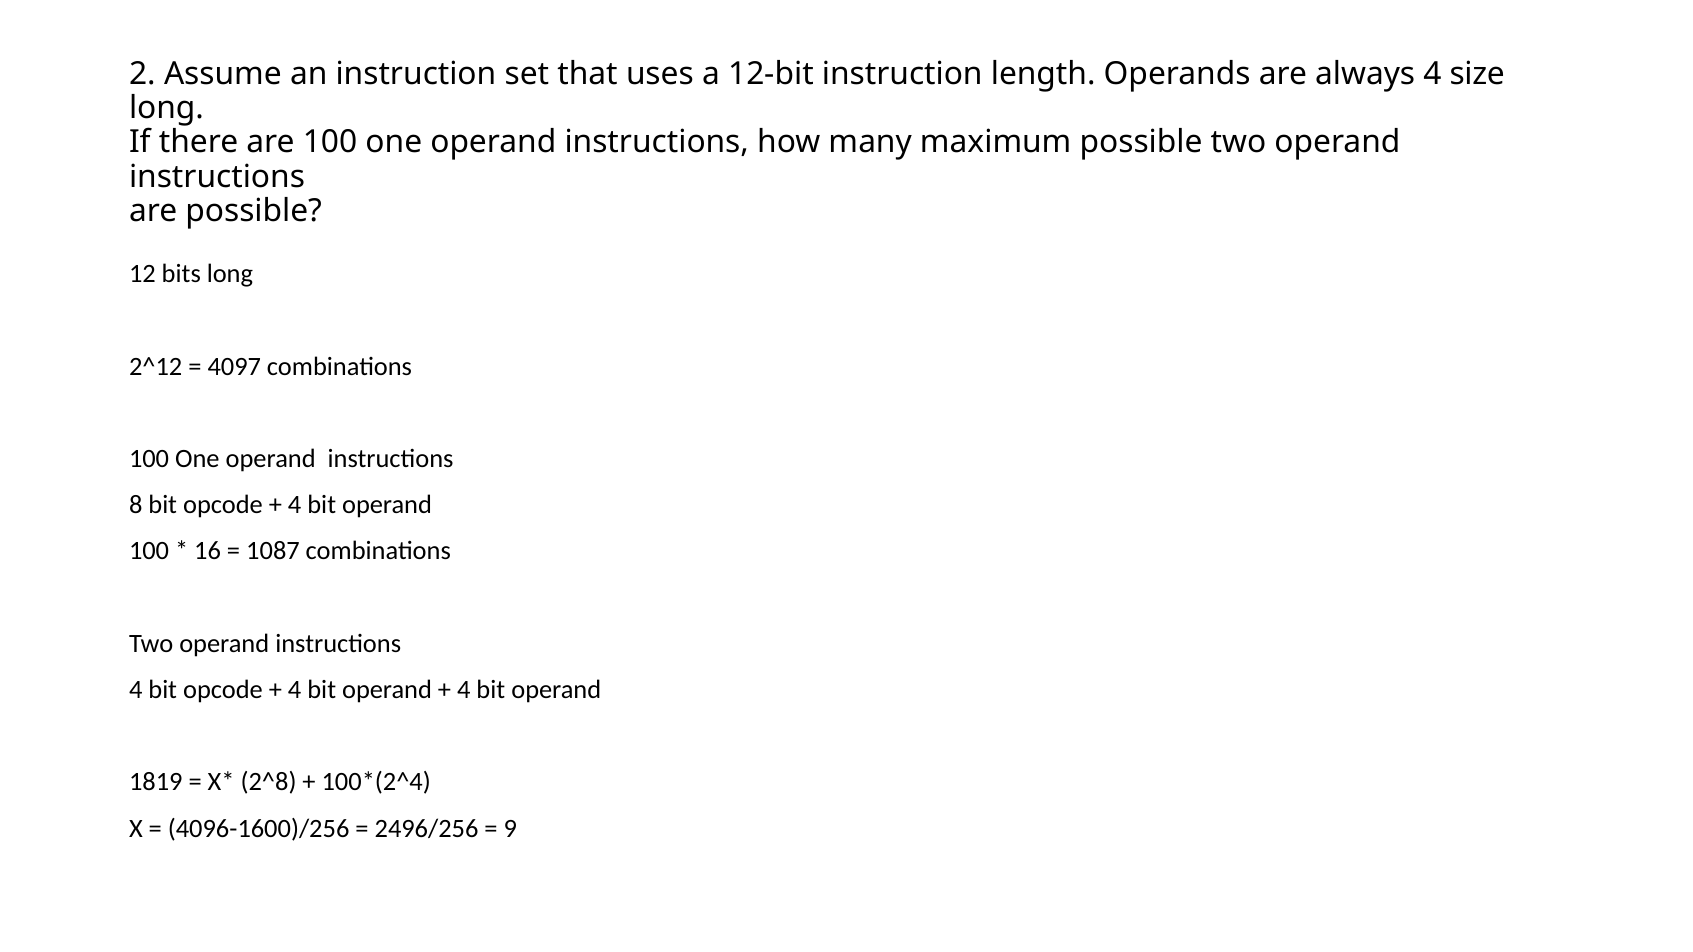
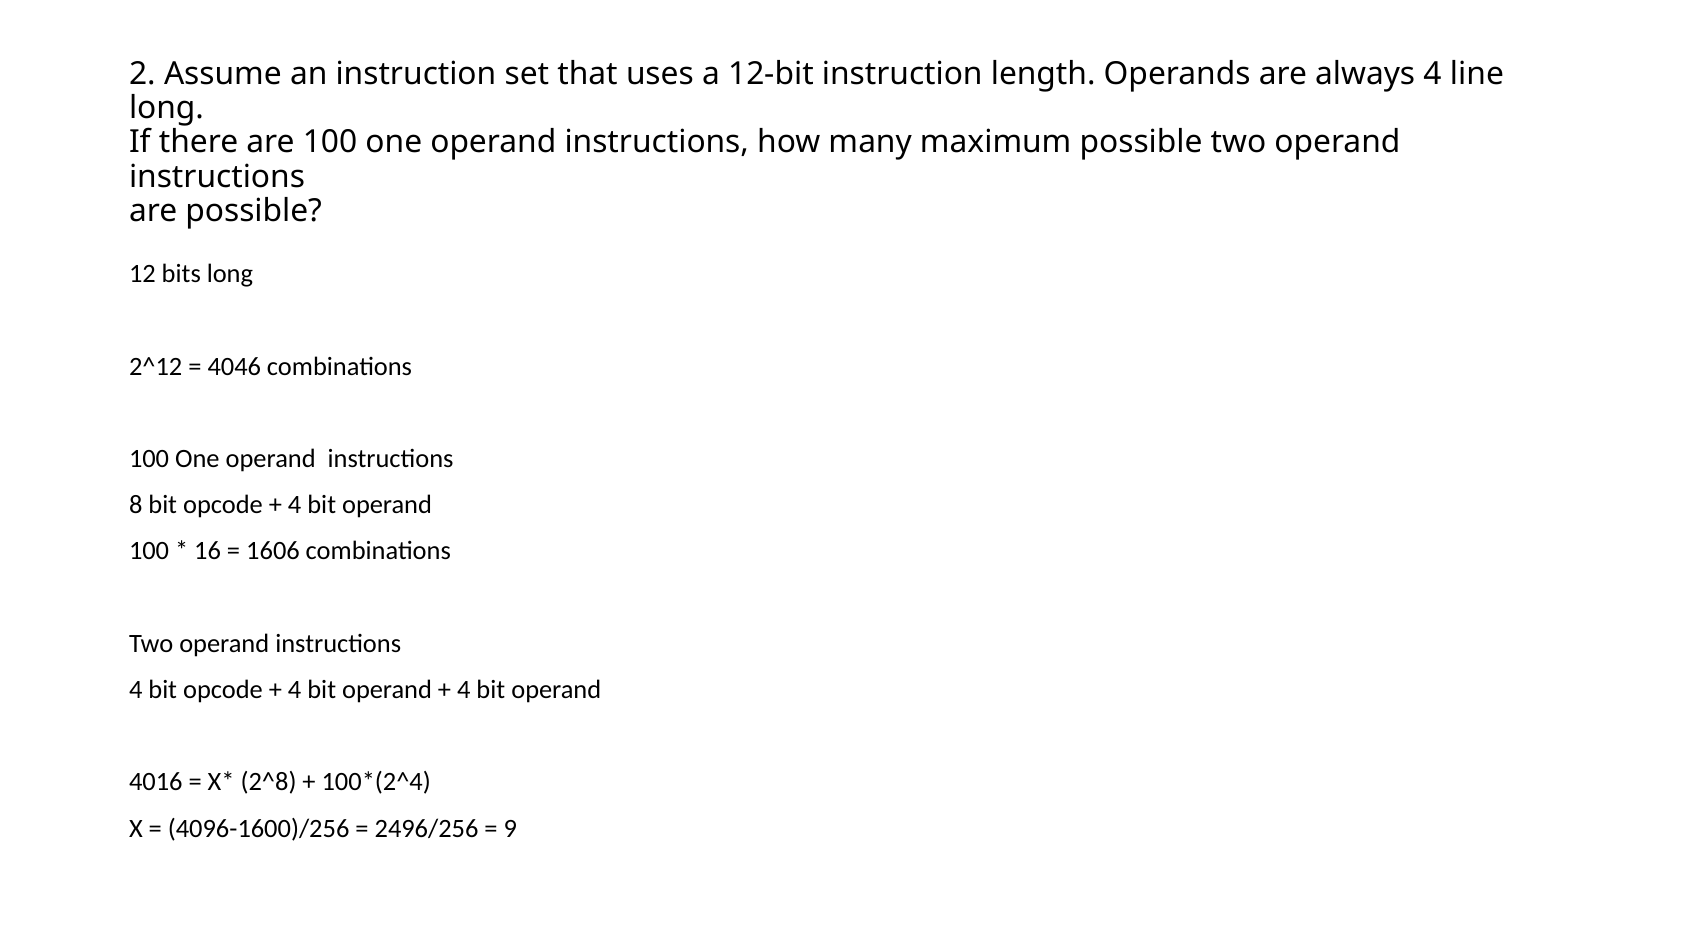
size: size -> line (1477, 74)
4097: 4097 -> 4046 (234, 366)
1087: 1087 -> 1606 (273, 551)
1819: 1819 -> 4016 (156, 782)
